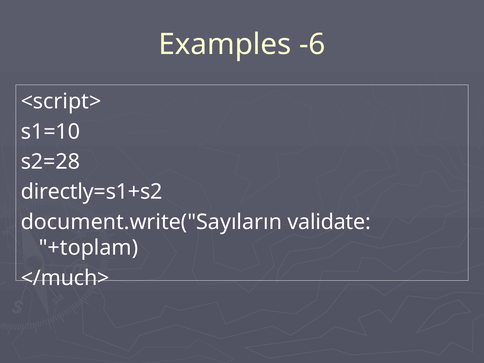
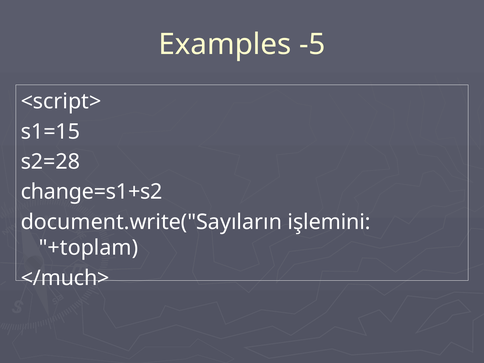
-6: -6 -> -5 (312, 44)
s1=10: s1=10 -> s1=15 (50, 132)
directly=s1+s2: directly=s1+s2 -> change=s1+s2 (92, 192)
validate: validate -> işlemini (329, 222)
